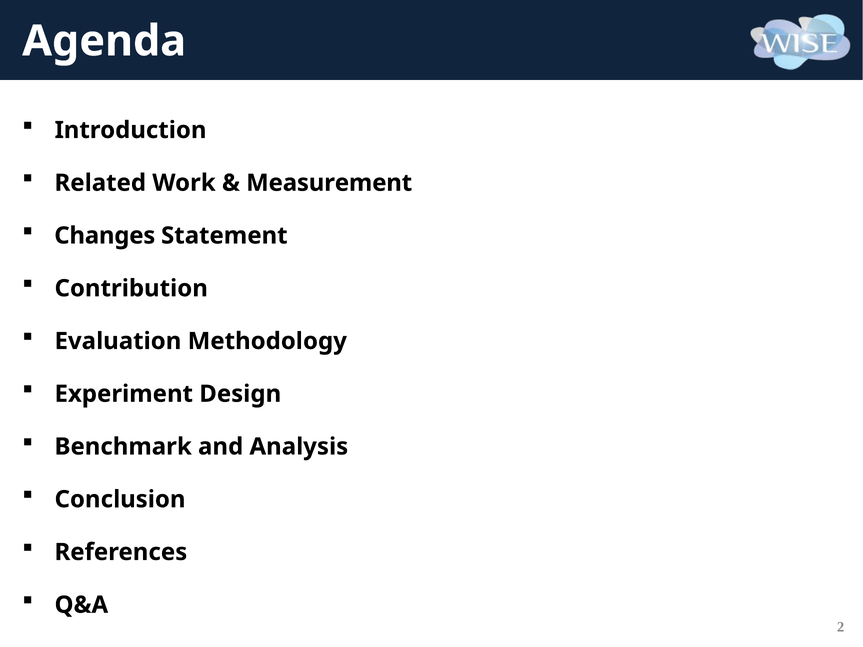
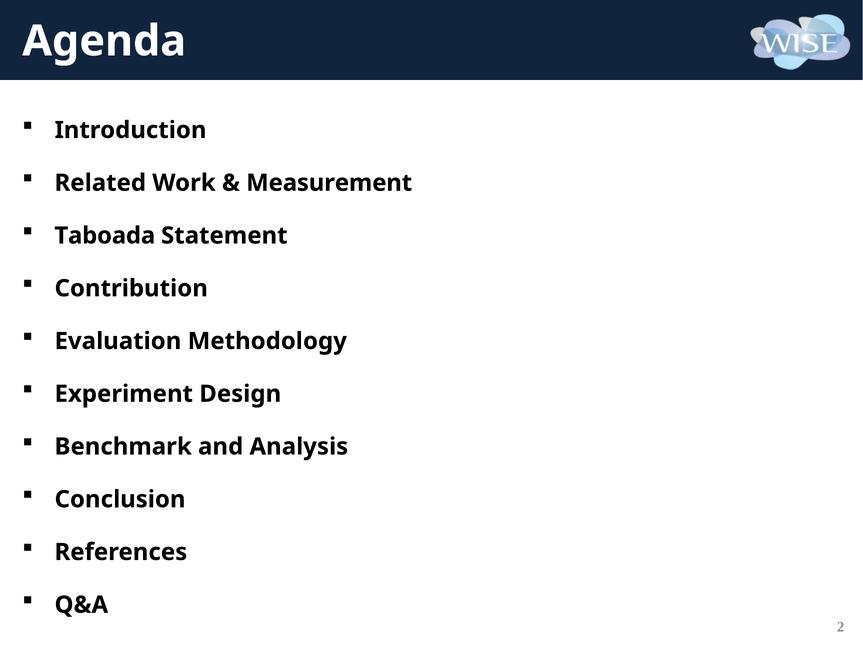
Changes: Changes -> Taboada (105, 236)
